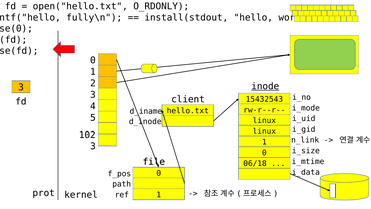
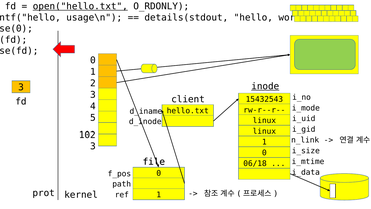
open("hello.txt underline: none -> present (80, 6)
fully\n: fully\n -> usage\n (94, 17)
install(stdout: install(stdout -> details(stdout (186, 17)
